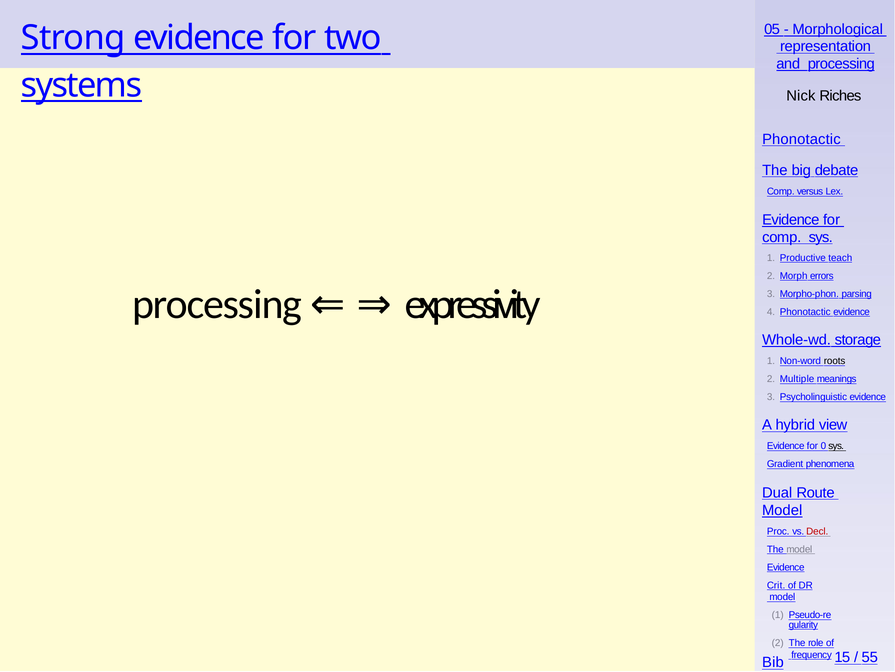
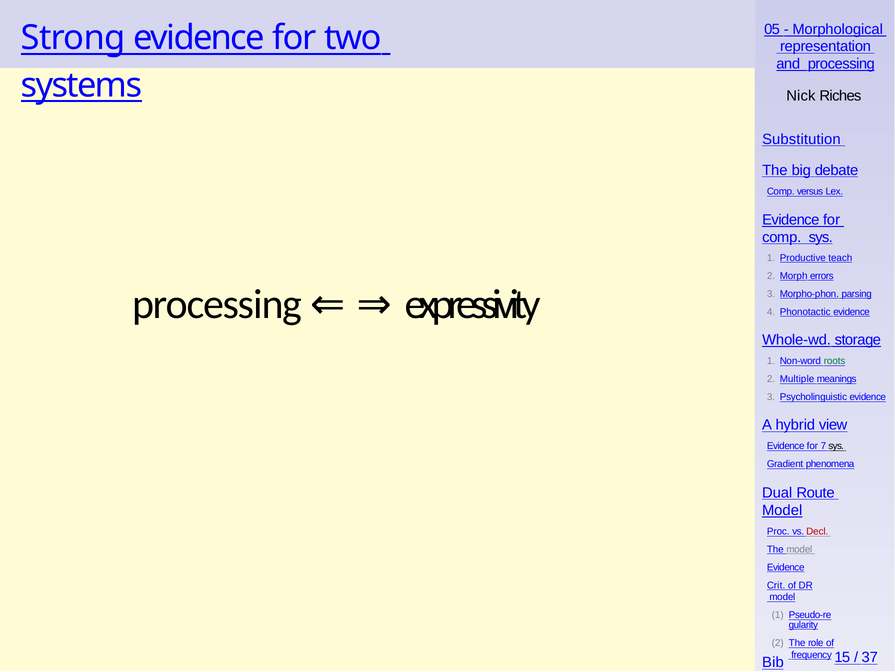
Phonotactic: Phonotactic -> Substitution (801, 139)
roots colour: black -> green (835, 361)
0: 0 -> 7 (823, 446)
55: 55 -> 37 (870, 657)
